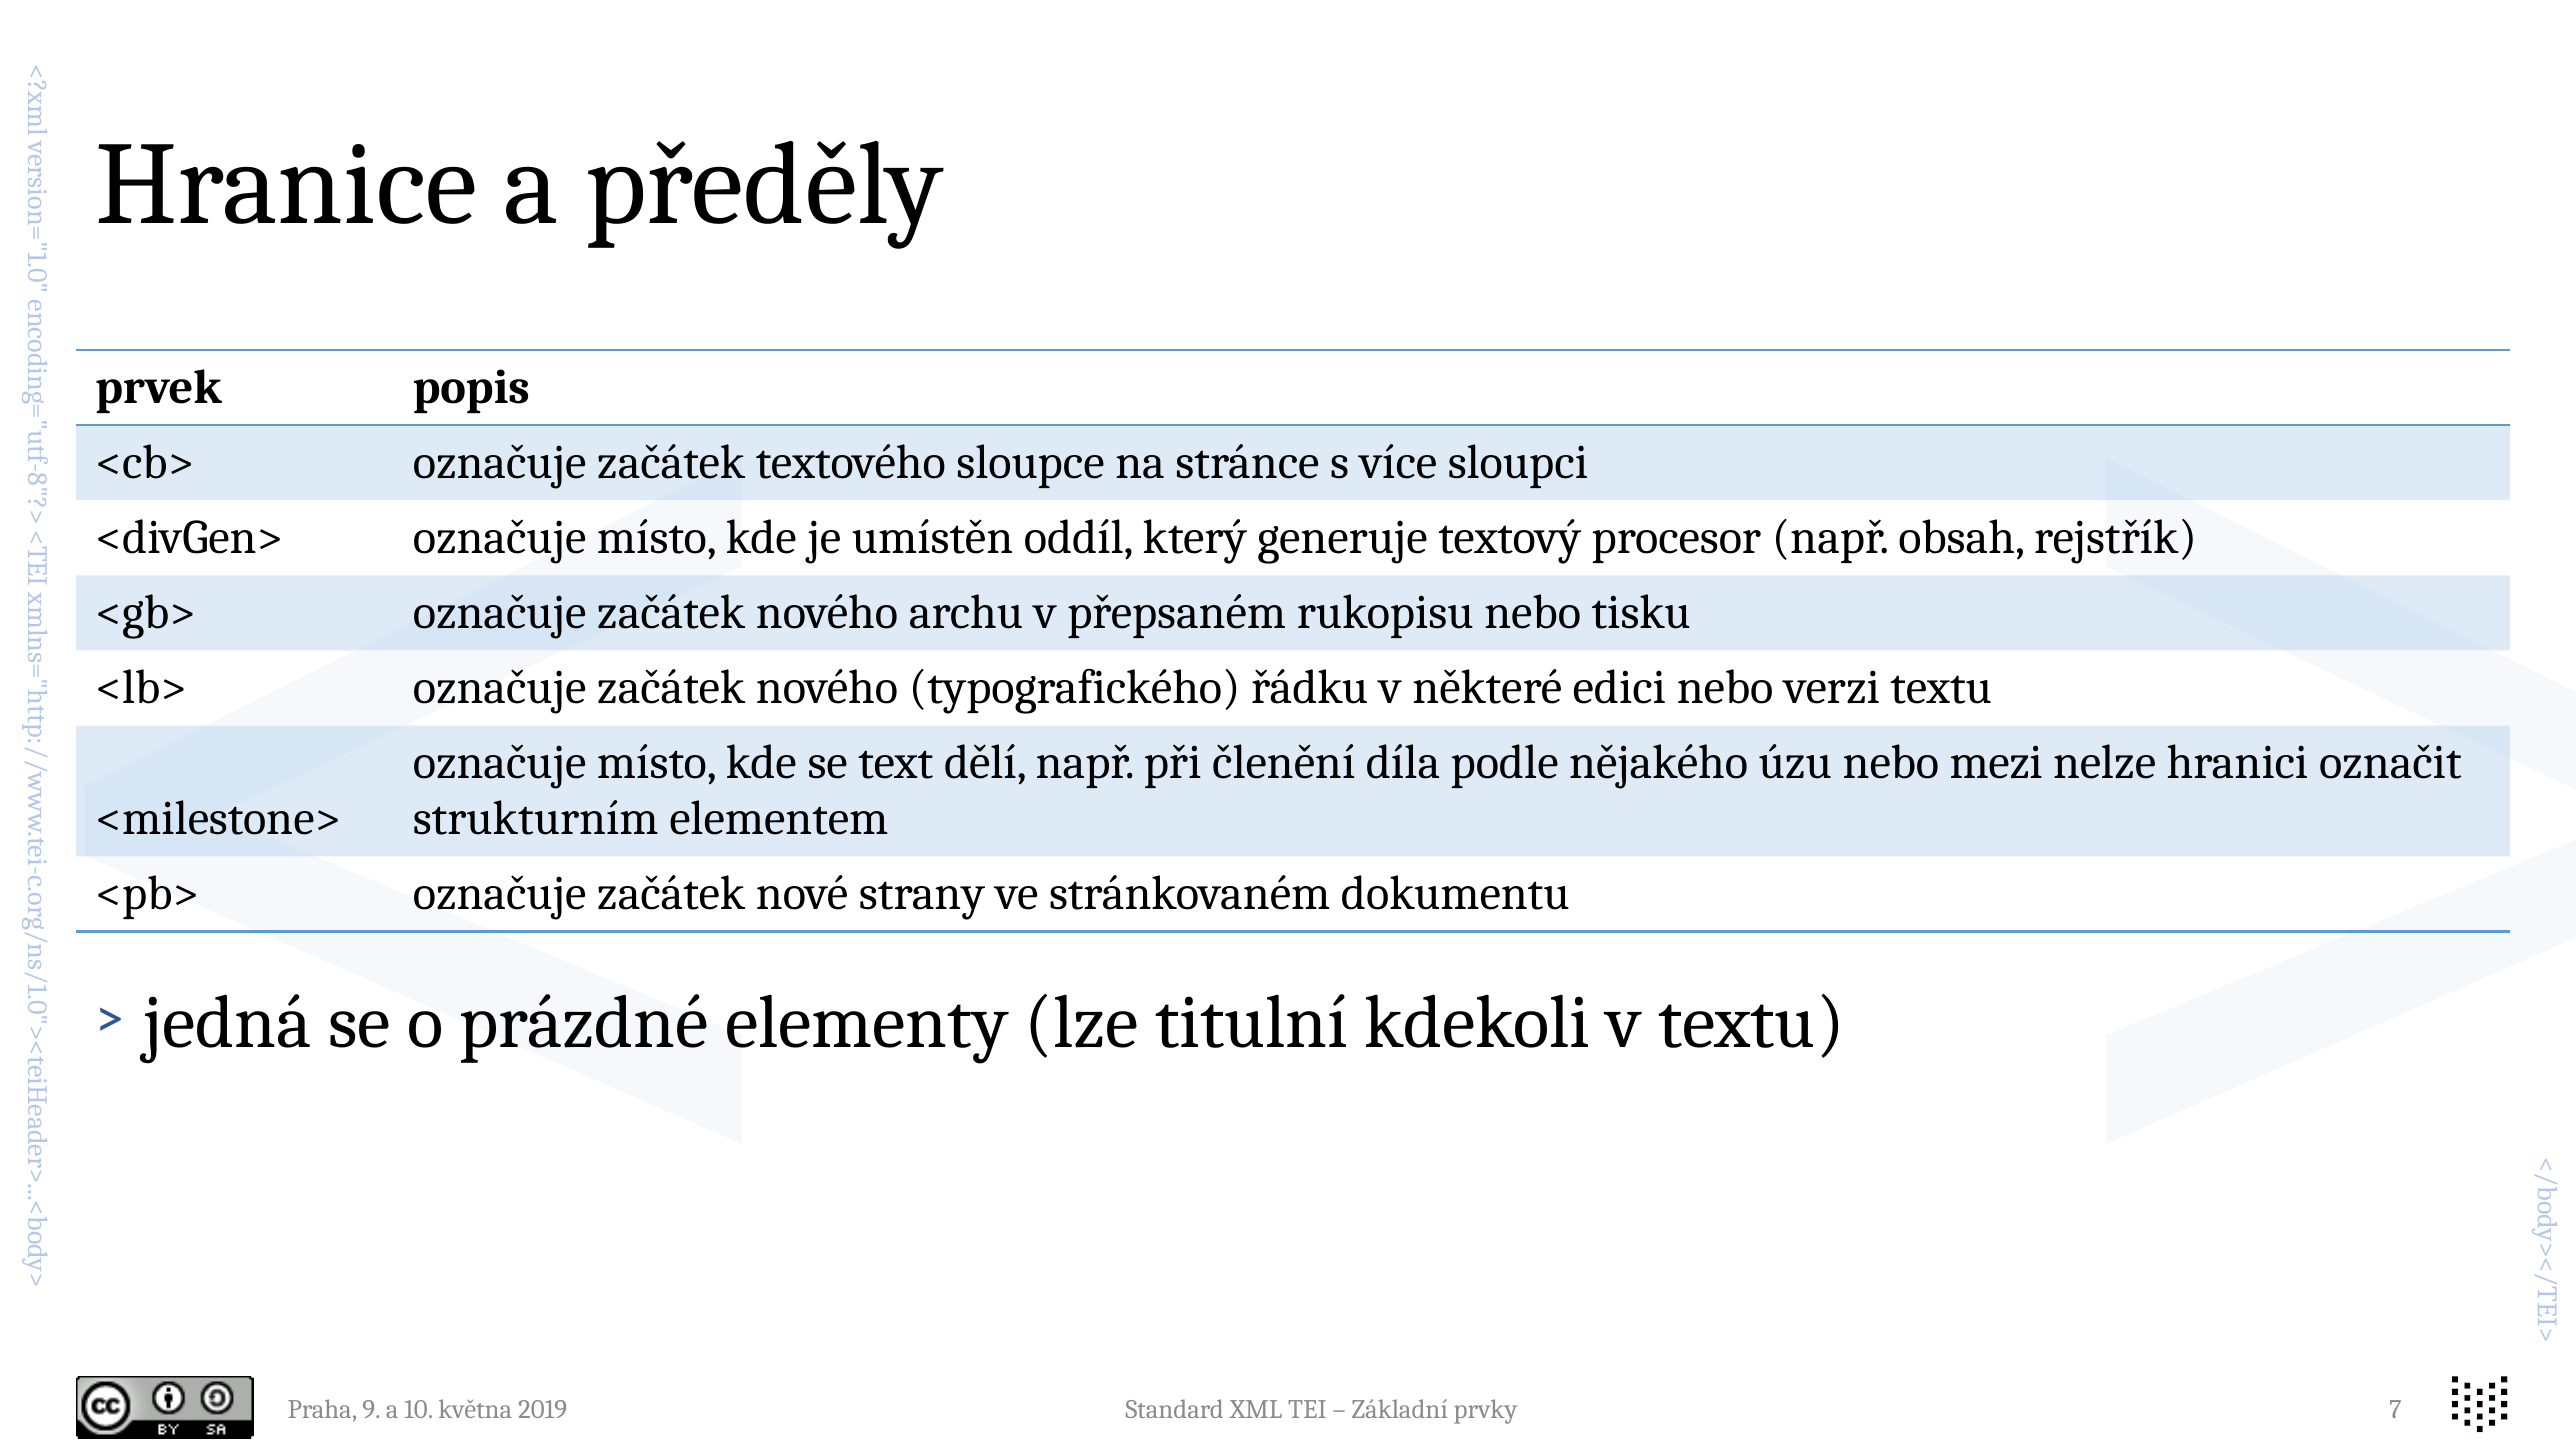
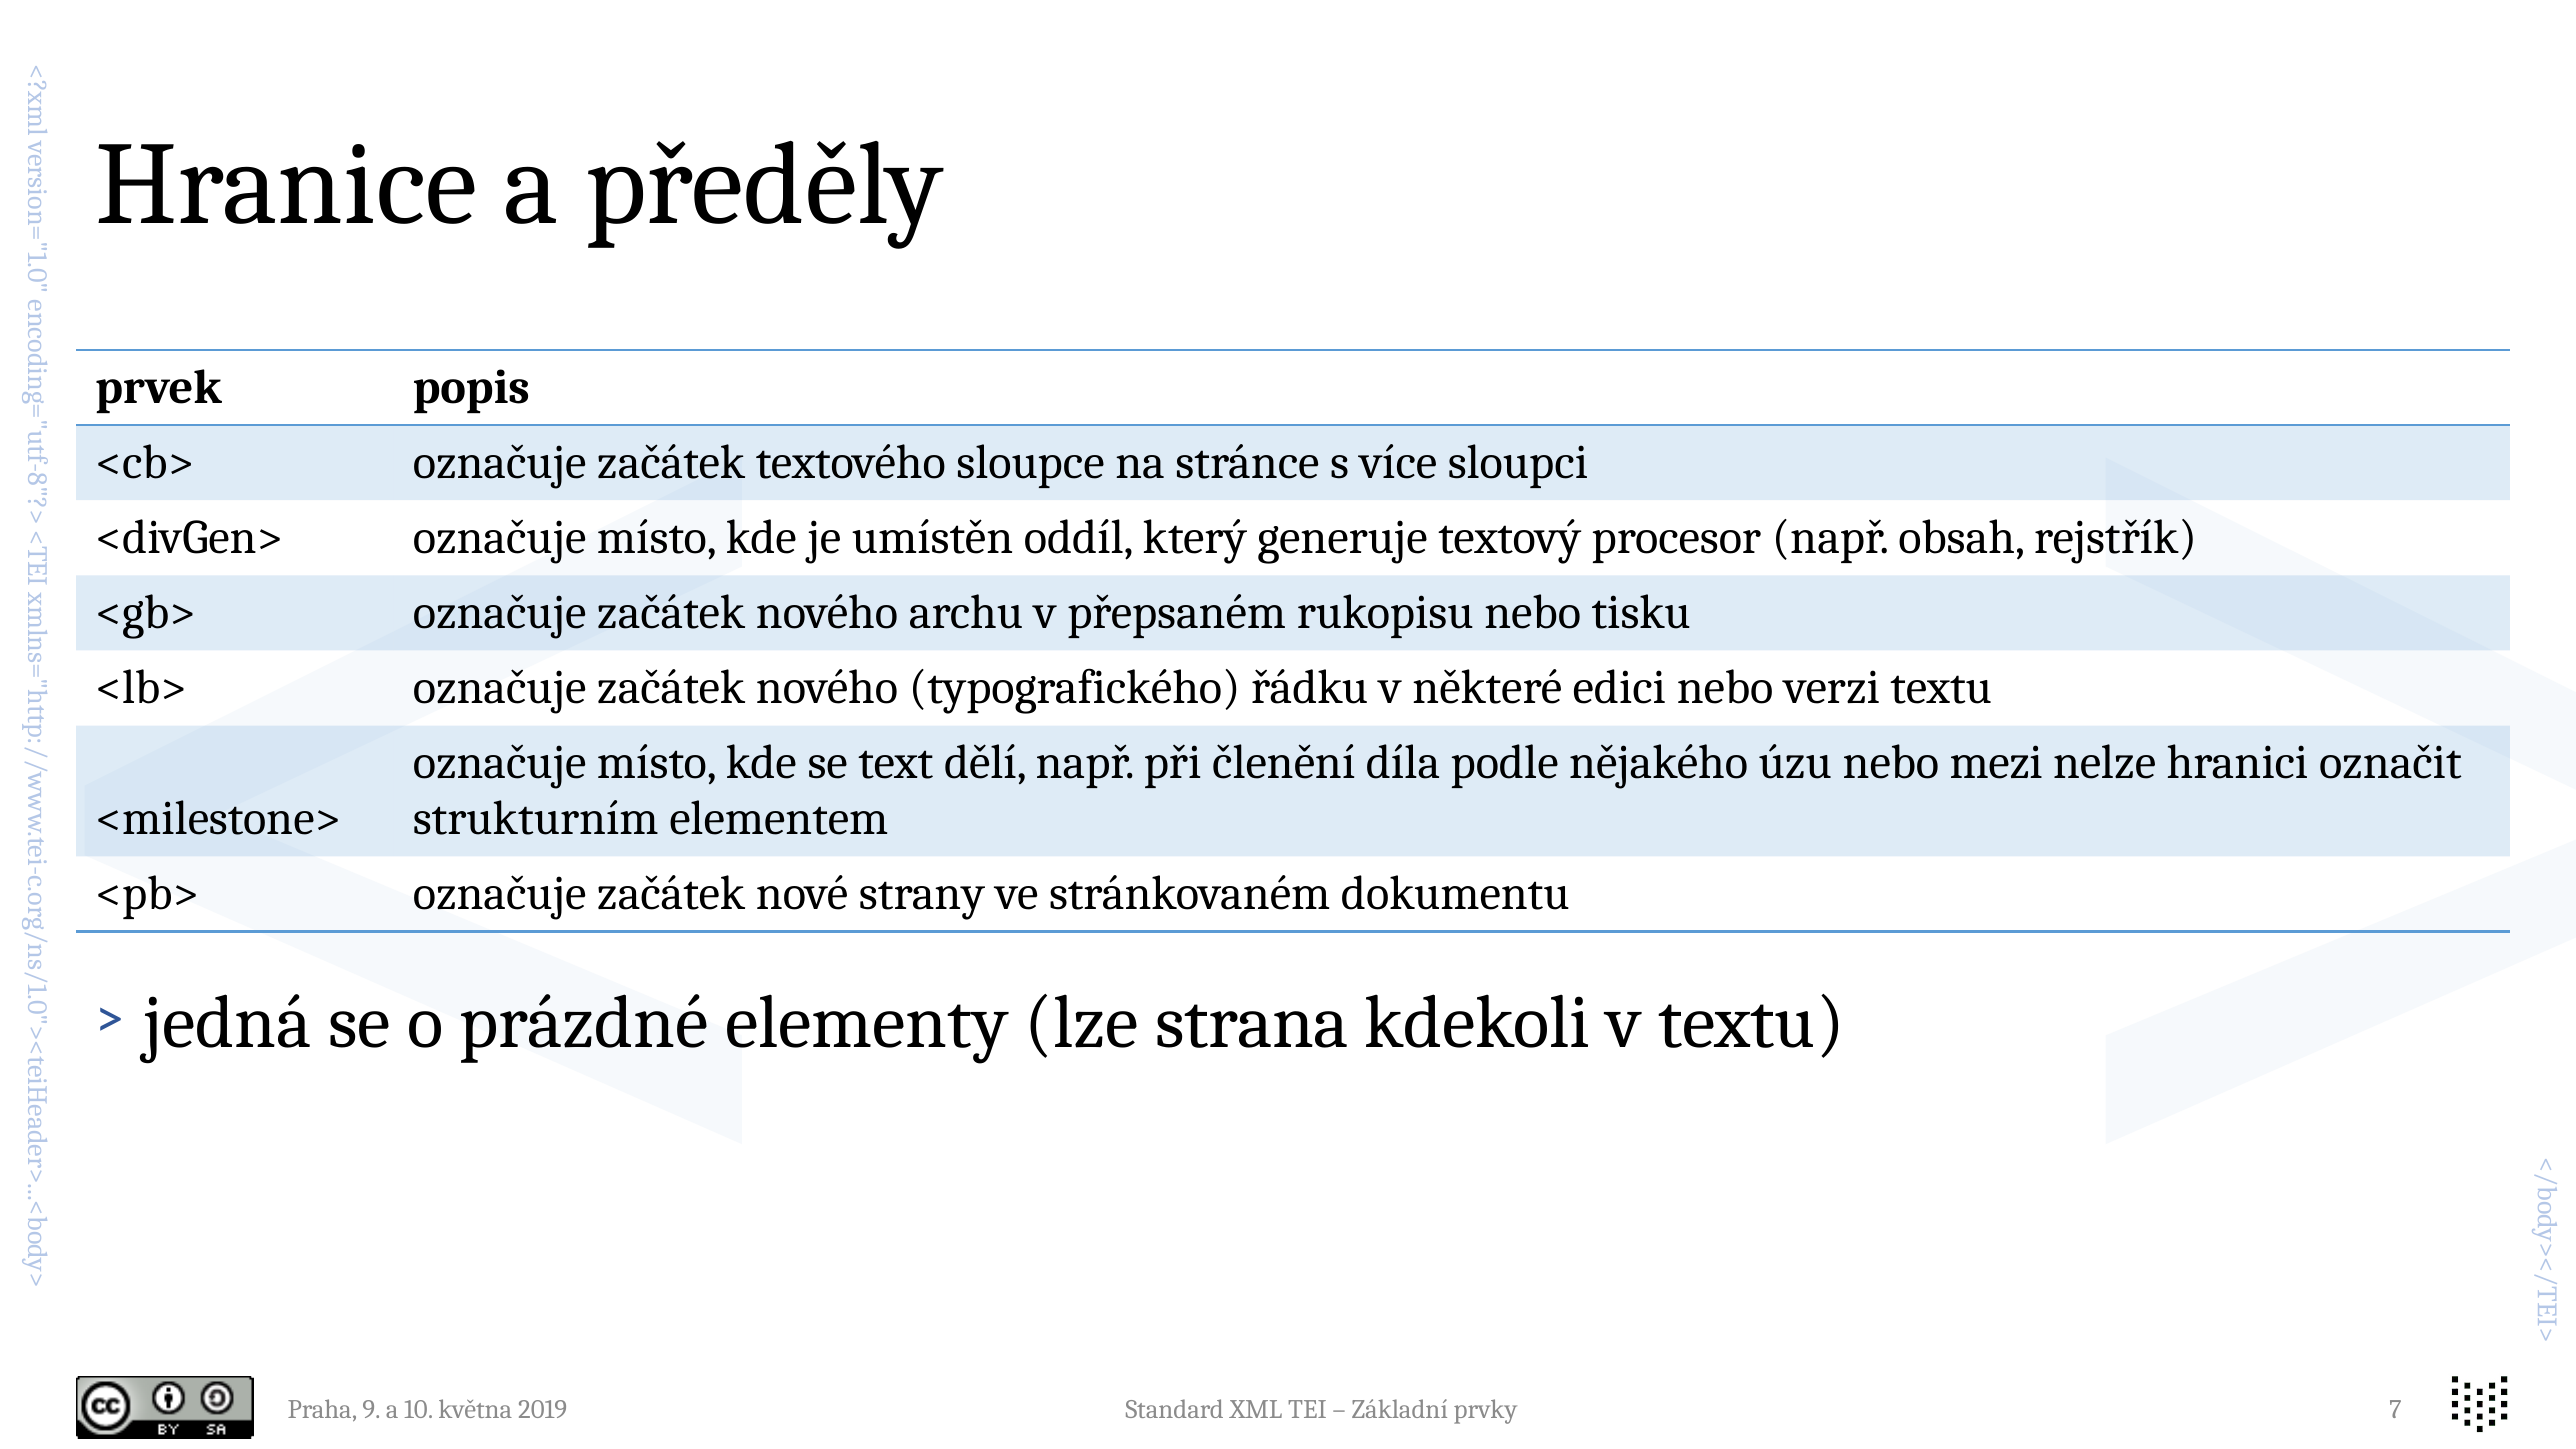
titulní: titulní -> strana (1252, 1023)
